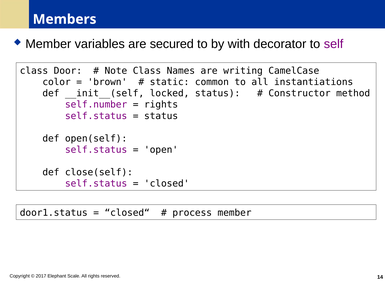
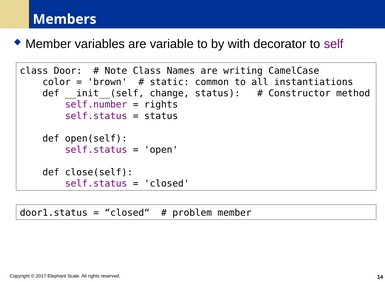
secured: secured -> variable (172, 44)
locked: locked -> change (170, 93)
process: process -> problem (192, 213)
